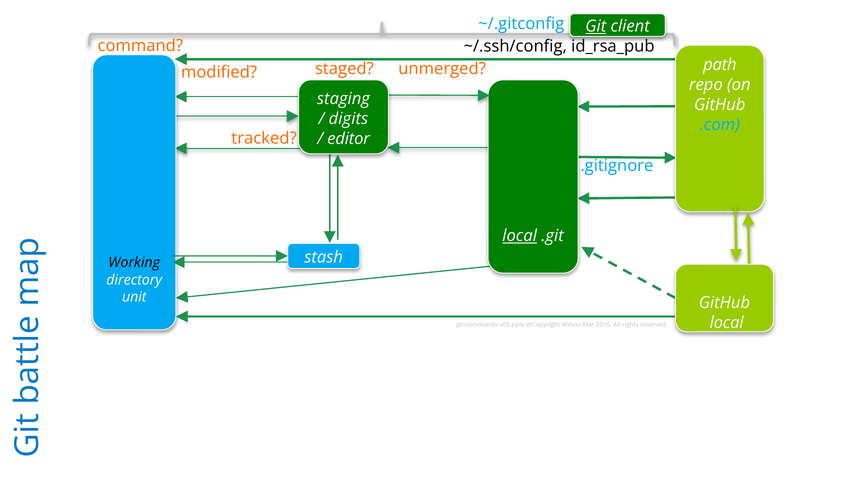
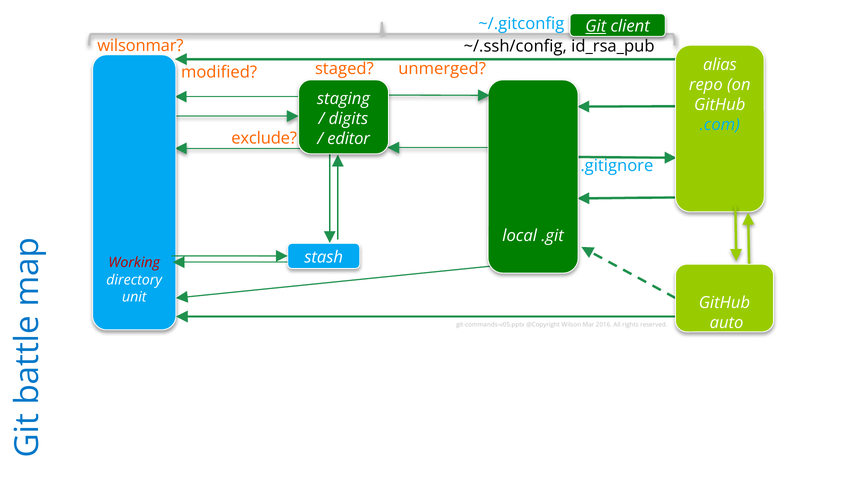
command: command -> wilsonmar (140, 46)
path: path -> alias (720, 65)
tracked: tracked -> exclude (264, 138)
local underline: present -> none (520, 236)
Working colour: black -> red (134, 263)
local: local -> auto (727, 323)
